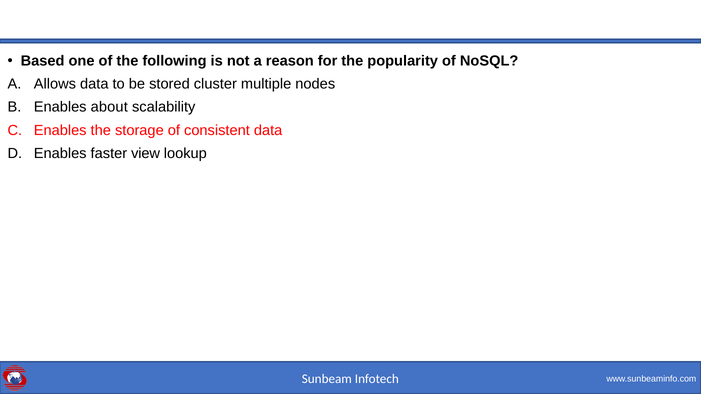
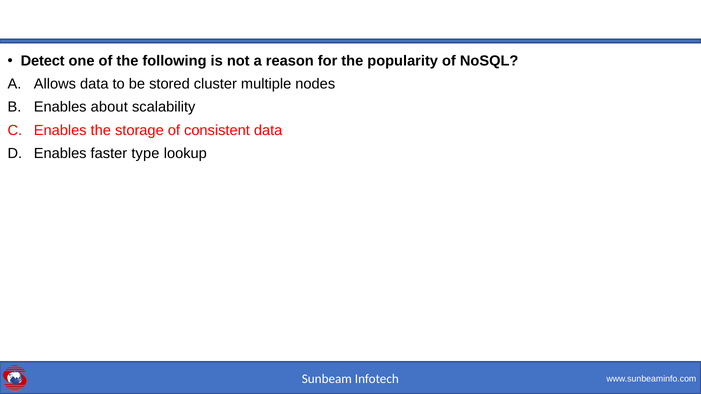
Based: Based -> Detect (43, 61)
view: view -> type (145, 153)
